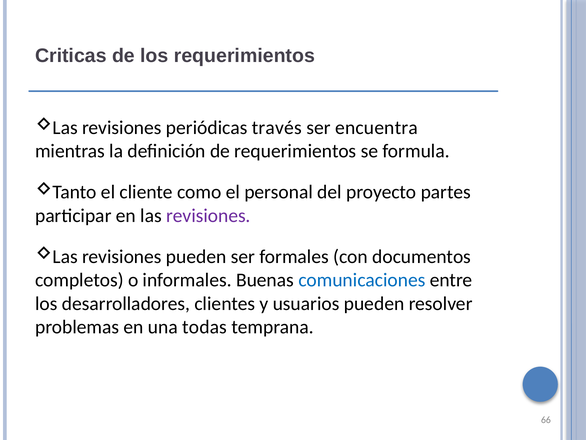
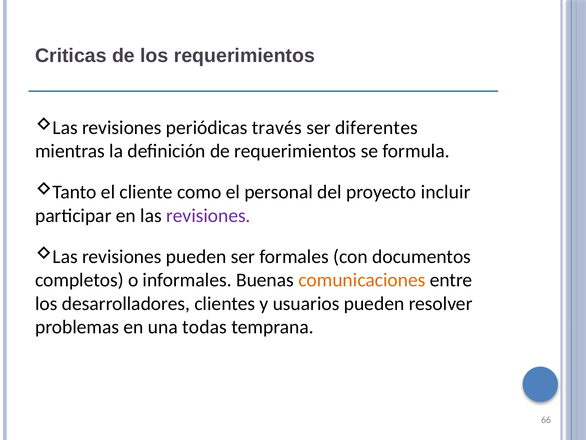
encuentra: encuentra -> diferentes (377, 128)
partes: partes -> incluir (446, 192)
comunicaciones colour: blue -> orange (362, 280)
